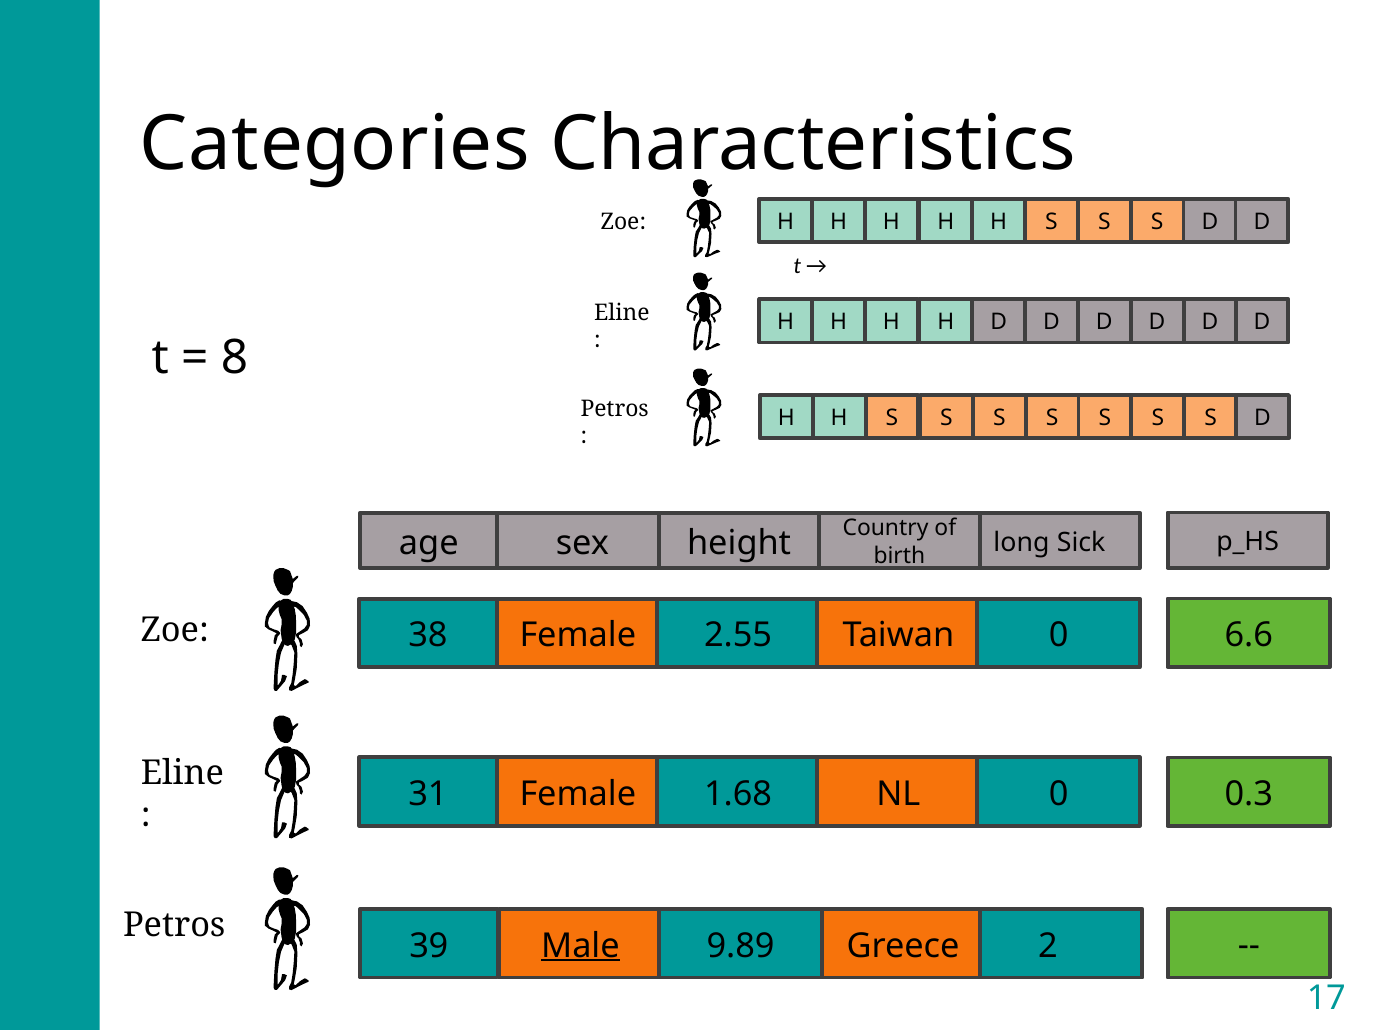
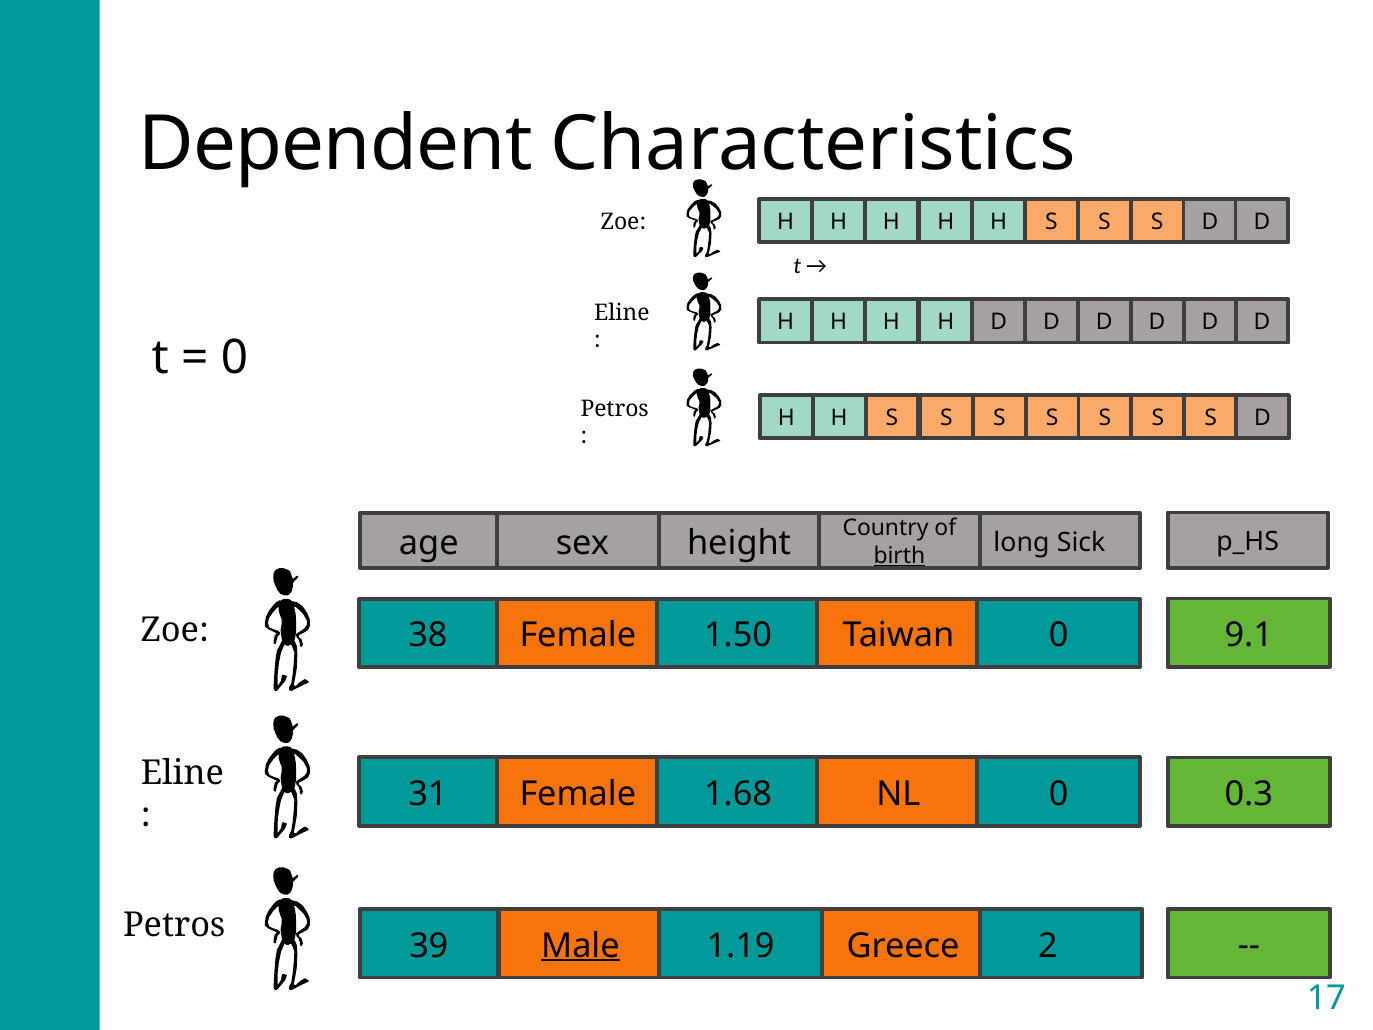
Categories: Categories -> Dependent (336, 144)
8: 8 -> 0 (234, 357)
birth underline: none -> present (899, 556)
6.6: 6.6 -> 9.1 (1249, 635)
2.55: 2.55 -> 1.50 (738, 635)
9.89: 9.89 -> 1.19 (741, 945)
